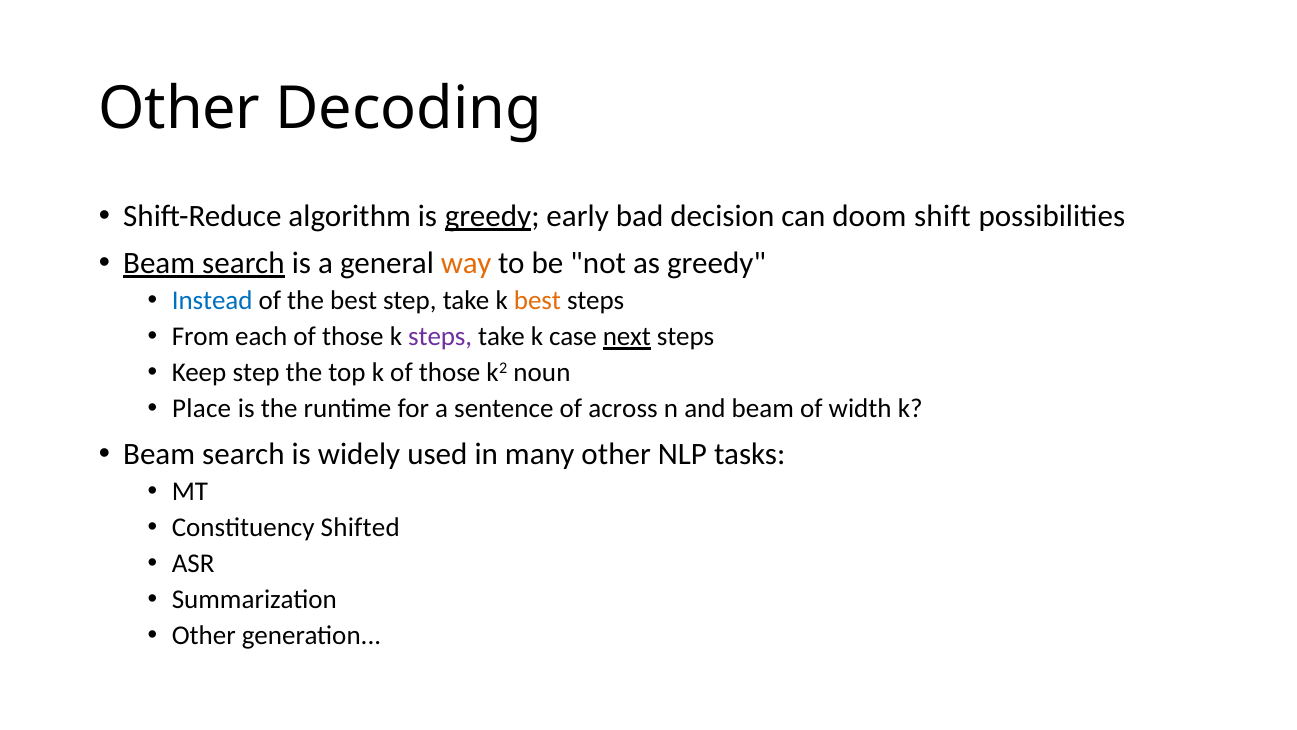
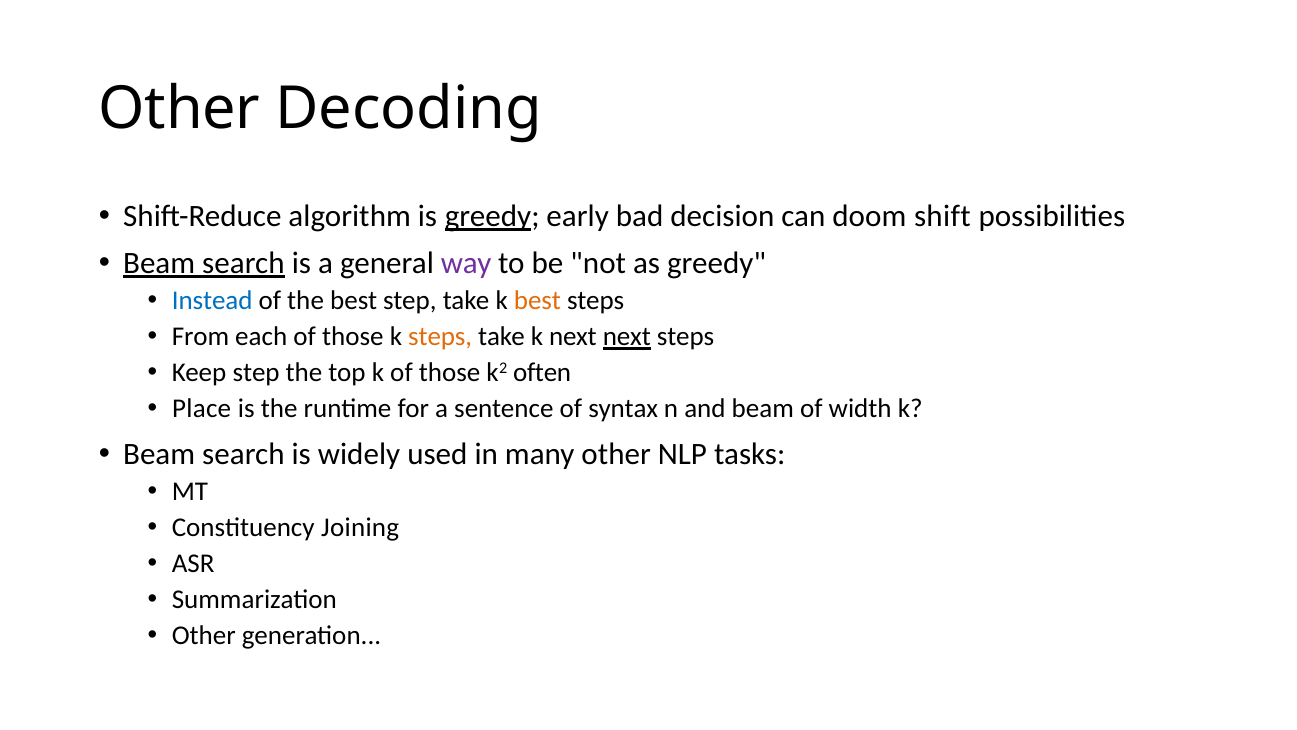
way colour: orange -> purple (466, 263)
steps colour: purple -> orange (440, 337)
k case: case -> next (573, 337)
noun: noun -> often (542, 373)
across: across -> syntax (623, 409)
Shifted: Shifted -> Joining (360, 528)
